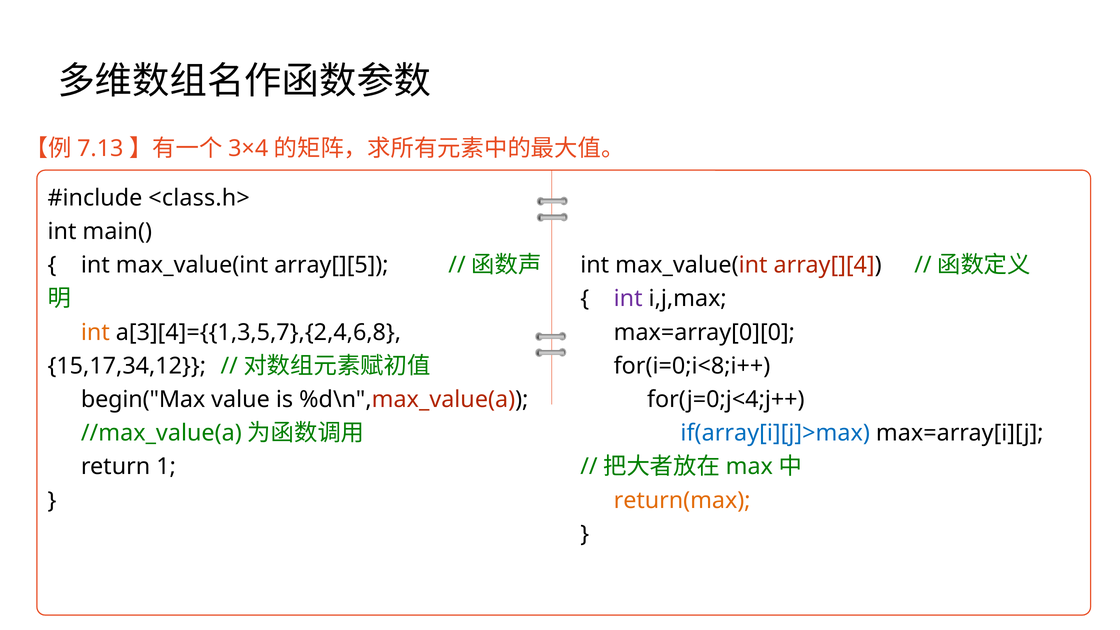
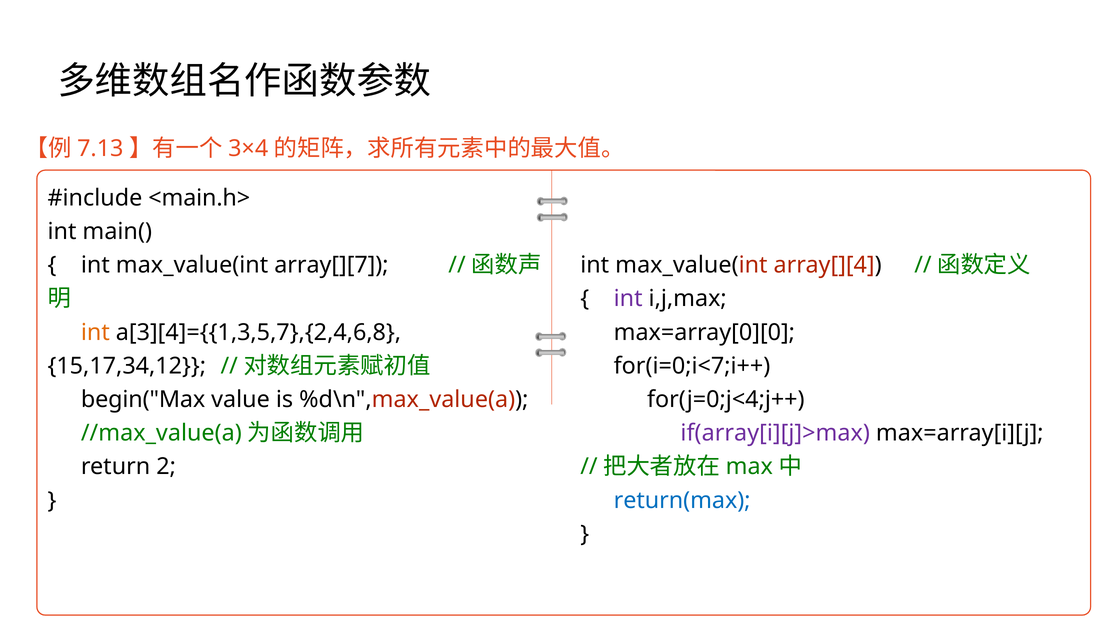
<class.h>: <class.h> -> <main.h> (199, 198)
array[][5: array[][5 -> array[][7 (331, 265)
for(i=0;i<8;i++: for(i=0;i<8;i++ -> for(i=0;i<7;i++ (692, 366)
if(array[i][j]>max colour: blue -> purple (775, 433)
1: 1 -> 2 (166, 467)
return(max colour: orange -> blue (682, 500)
